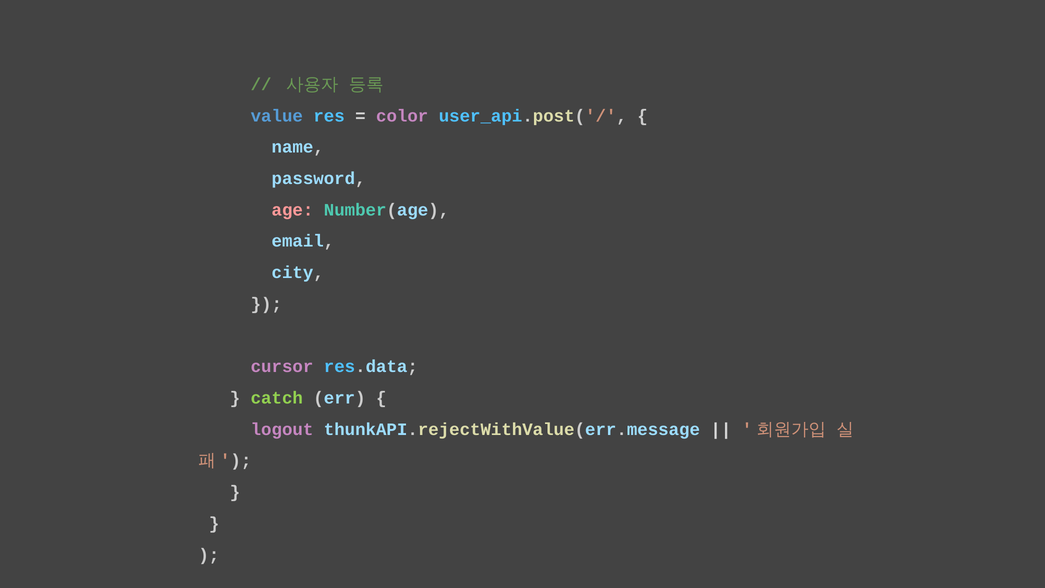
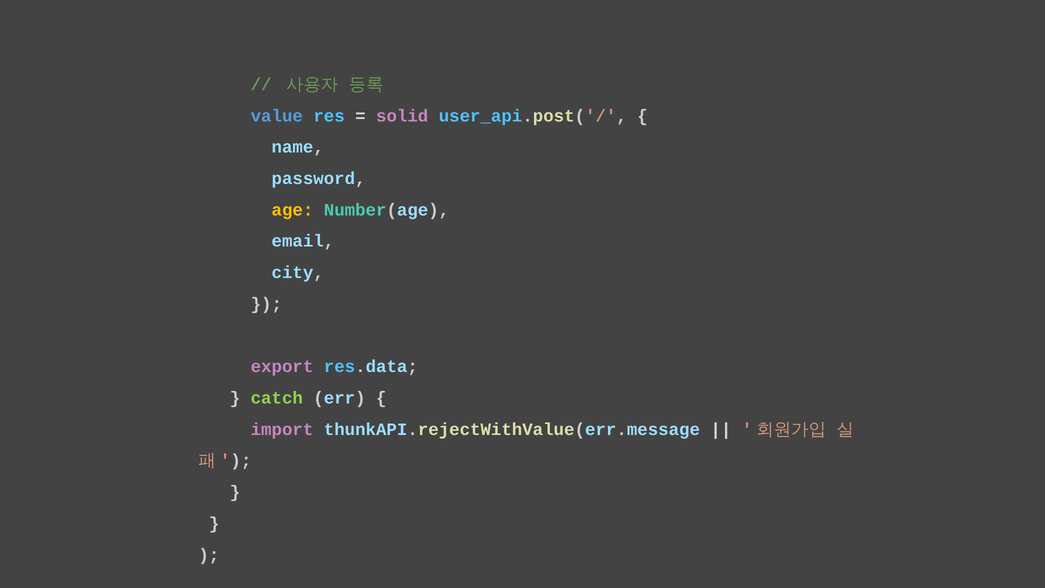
color: color -> solid (402, 116)
age colour: pink -> yellow (292, 210)
cursor: cursor -> export (282, 367)
logout: logout -> import (282, 429)
